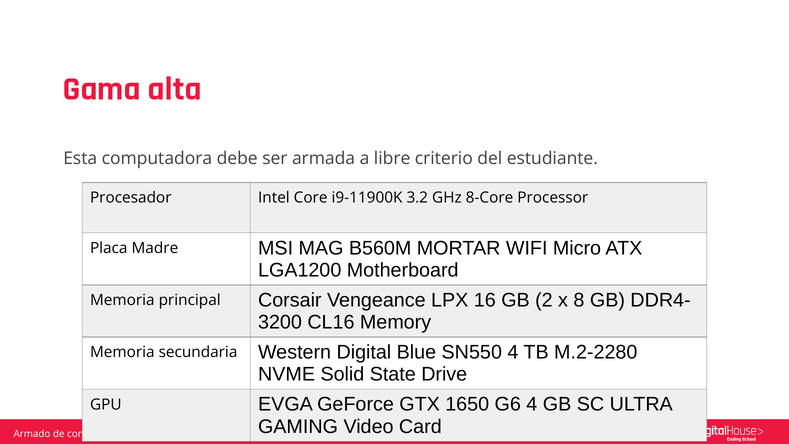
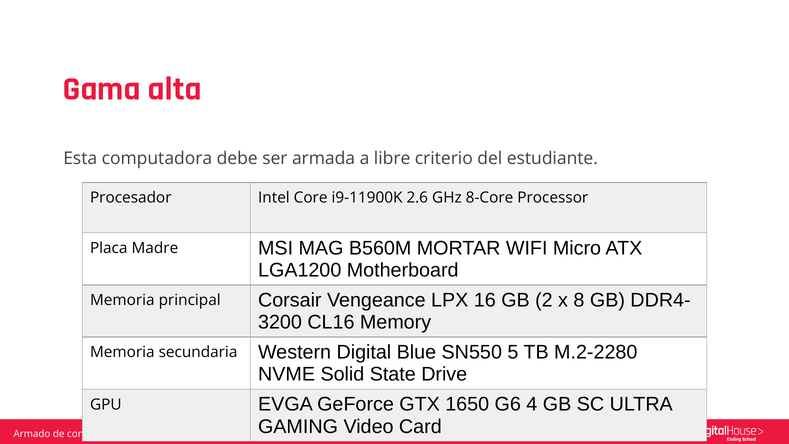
3.2: 3.2 -> 2.6 (417, 198)
SN550 4: 4 -> 5 (513, 352)
